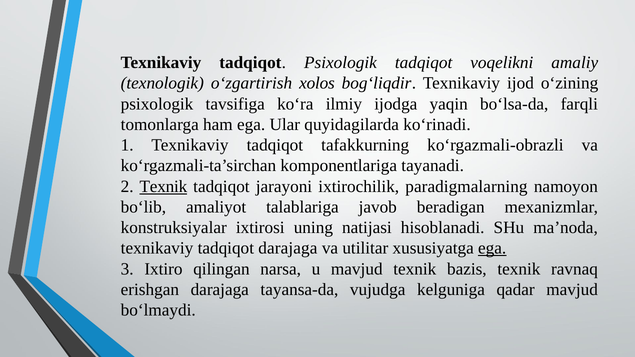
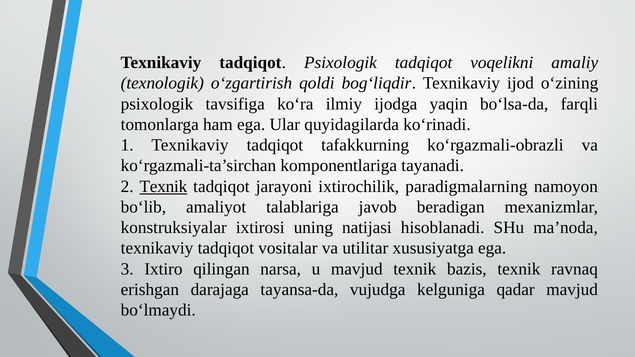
xolos: xolos -> qoldi (317, 83)
tadqiqot darajaga: darajaga -> vositalar (288, 248)
ega underline: present -> none (492, 248)
